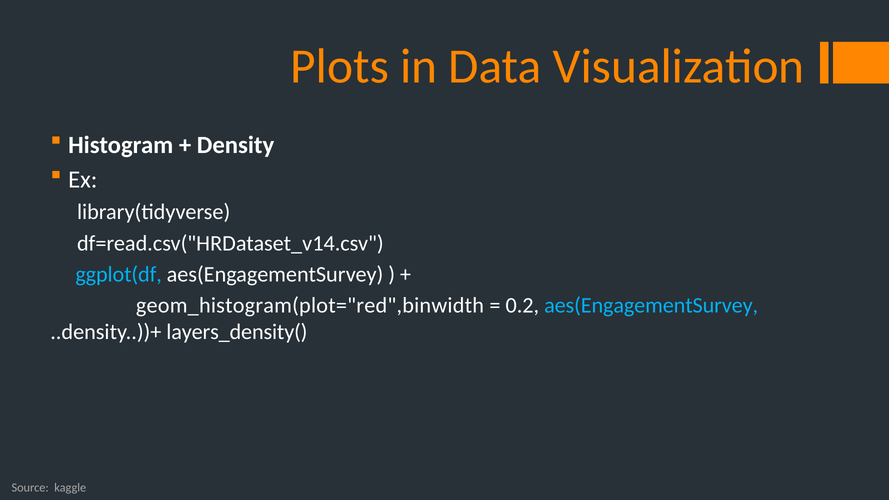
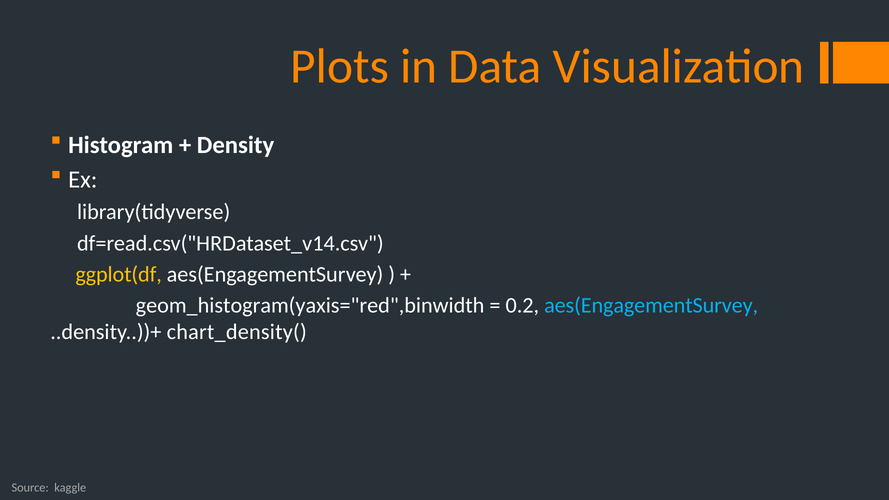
ggplot(df colour: light blue -> yellow (119, 274)
geom_histogram(plot="red",binwidth: geom_histogram(plot="red",binwidth -> geom_histogram(yaxis="red",binwidth (310, 305)
layers_density(: layers_density( -> chart_density( (237, 332)
